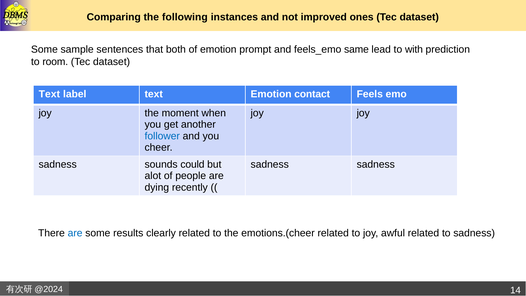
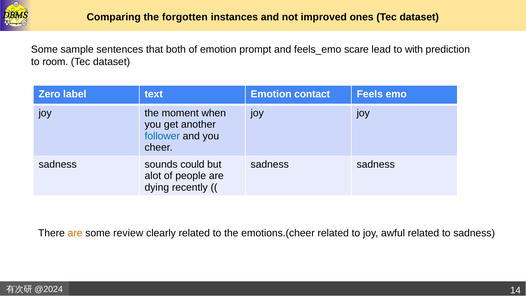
following: following -> forgotten (185, 17)
same: same -> scare (356, 50)
Text: Text -> Zero (49, 94)
are colour: blue -> orange (75, 233)
results: results -> review (128, 233)
